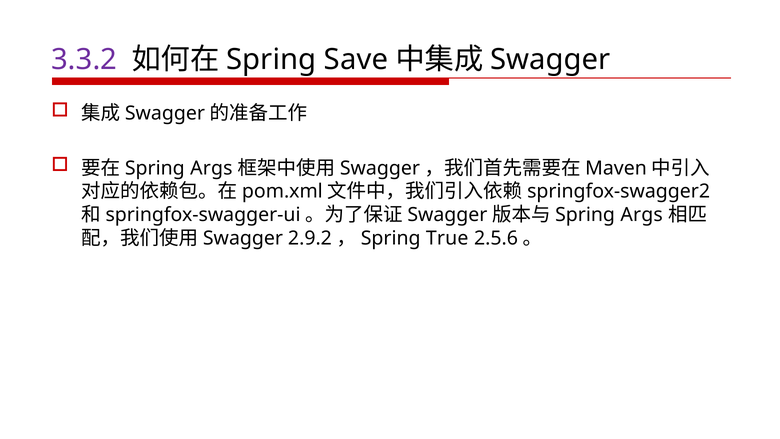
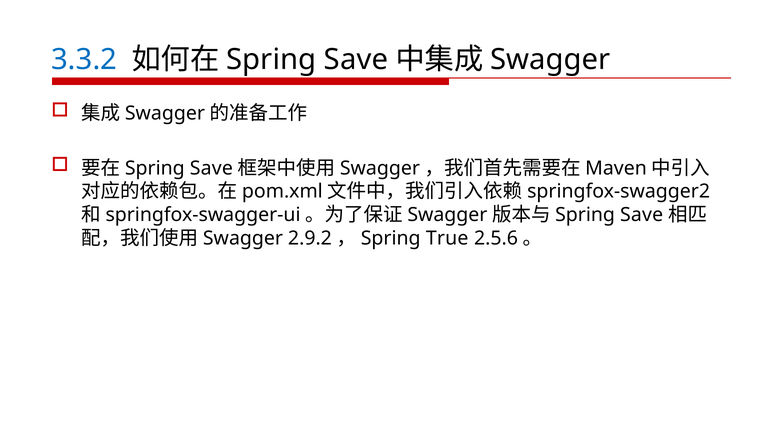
3.3.2 colour: purple -> blue (84, 59)
Args: Args -> Save (211, 168)
Args: Args -> Save (642, 215)
